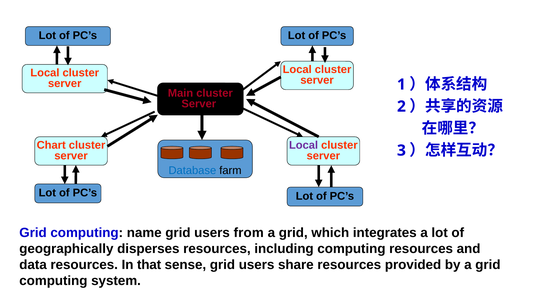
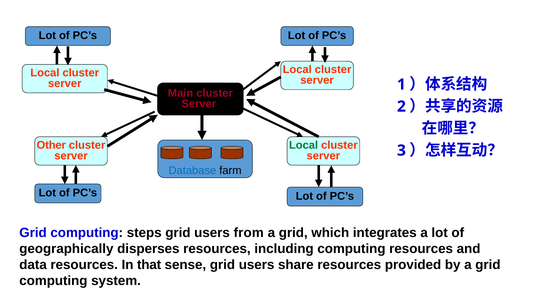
Chart: Chart -> Other (51, 145)
Local colour: purple -> green (304, 145)
name: name -> steps (144, 233)
